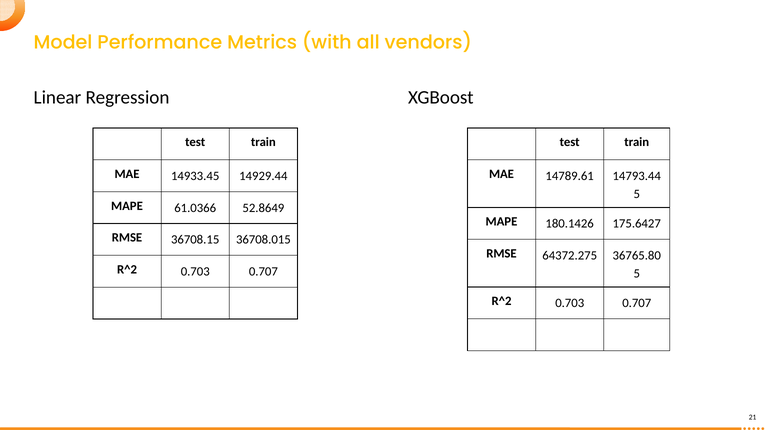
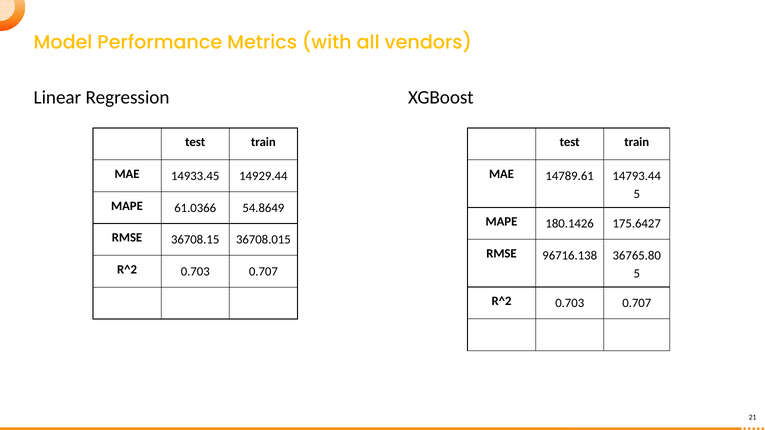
52.8649: 52.8649 -> 54.8649 (263, 208)
64372.275: 64372.275 -> 96716.138 (570, 256)
